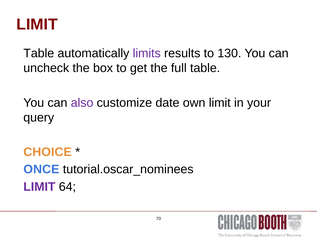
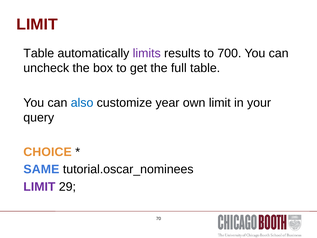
130: 130 -> 700 (229, 53)
also colour: purple -> blue (82, 103)
date: date -> year (167, 103)
ONCE: ONCE -> SAME (41, 169)
64: 64 -> 29 (67, 186)
